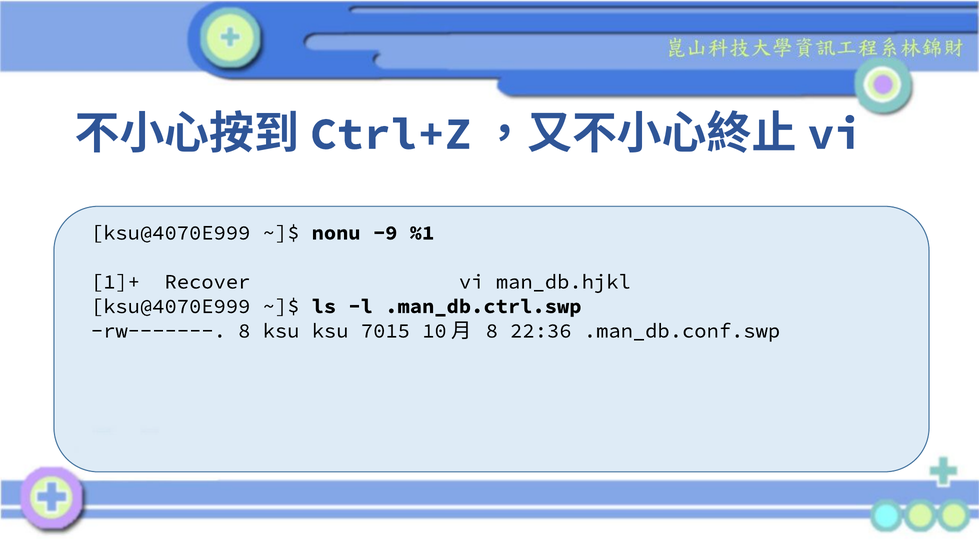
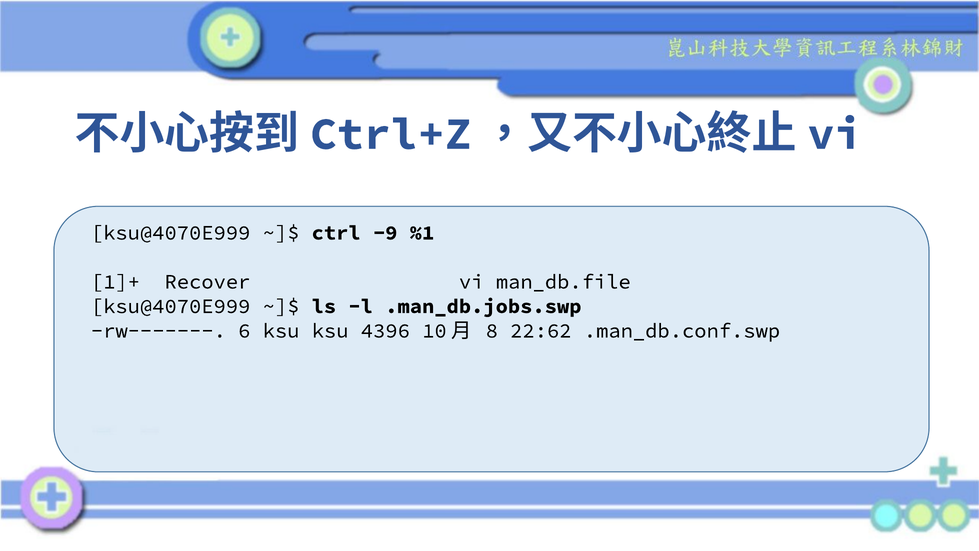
nonu: nonu -> ctrl (336, 233)
man_db.hjkl: man_db.hjkl -> man_db.file (563, 282)
.man_db.ctrl.swp: .man_db.ctrl.swp -> .man_db.jobs.swp (483, 306)
rw------- 8: 8 -> 6 (244, 331)
7015: 7015 -> 4396 (385, 331)
22:36: 22:36 -> 22:62 (541, 331)
